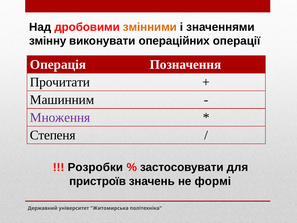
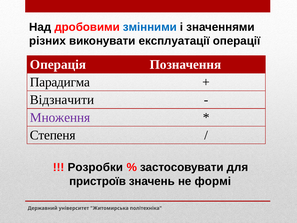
змінними colour: orange -> blue (150, 27)
змінну: змінну -> різних (48, 41)
операційних: операційних -> експлуатації (174, 41)
Прочитати: Прочитати -> Парадигма (60, 82)
Машинним: Машинним -> Відзначити (62, 100)
